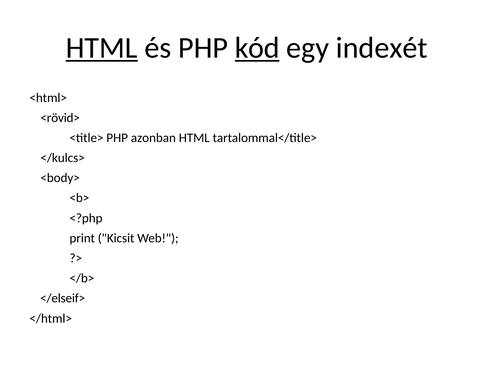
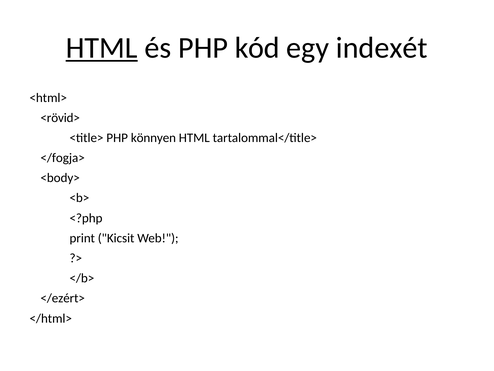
kód underline: present -> none (257, 48)
azonban: azonban -> könnyen (153, 138)
</kulcs>: </kulcs> -> </fogja> (63, 158)
</elseif>: </elseif> -> </ezért> (63, 298)
